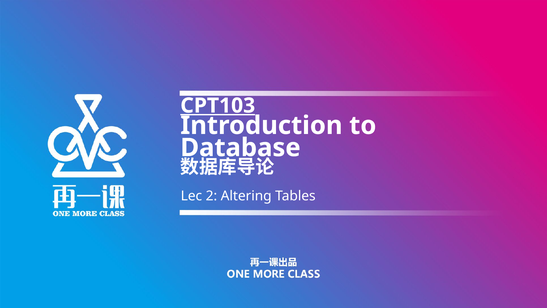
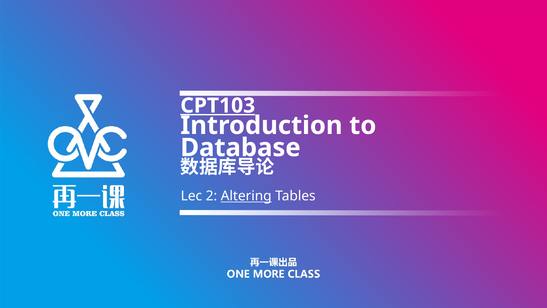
Altering underline: none -> present (246, 196)
